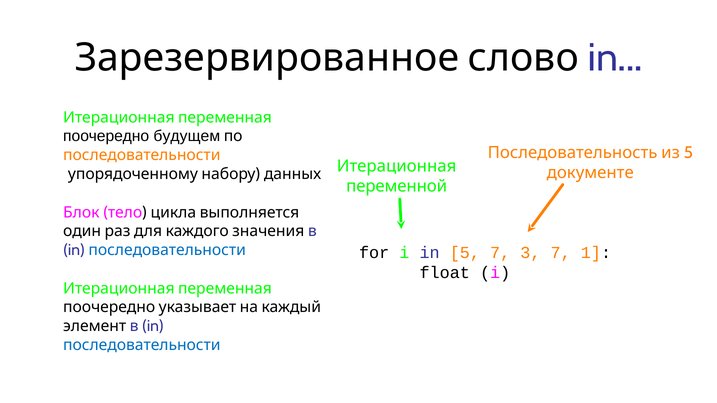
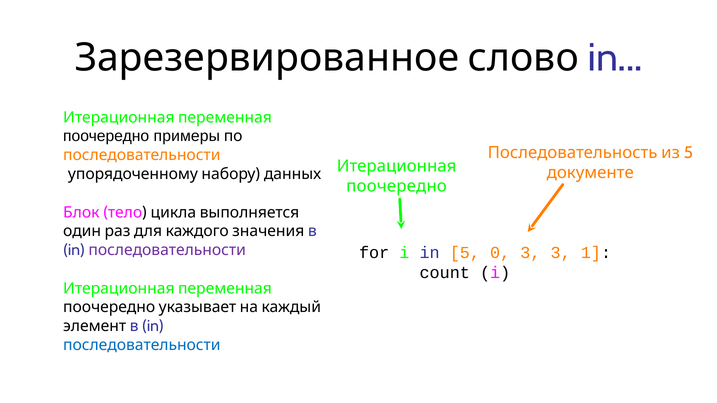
будущем: будущем -> примеры (187, 136)
переменной: переменной -> поочередно (397, 186)
последовательности colour: blue -> purple (167, 250)
5 7: 7 -> 0 (500, 253)
3 7: 7 -> 3 (561, 253)
float: float -> count (445, 273)
